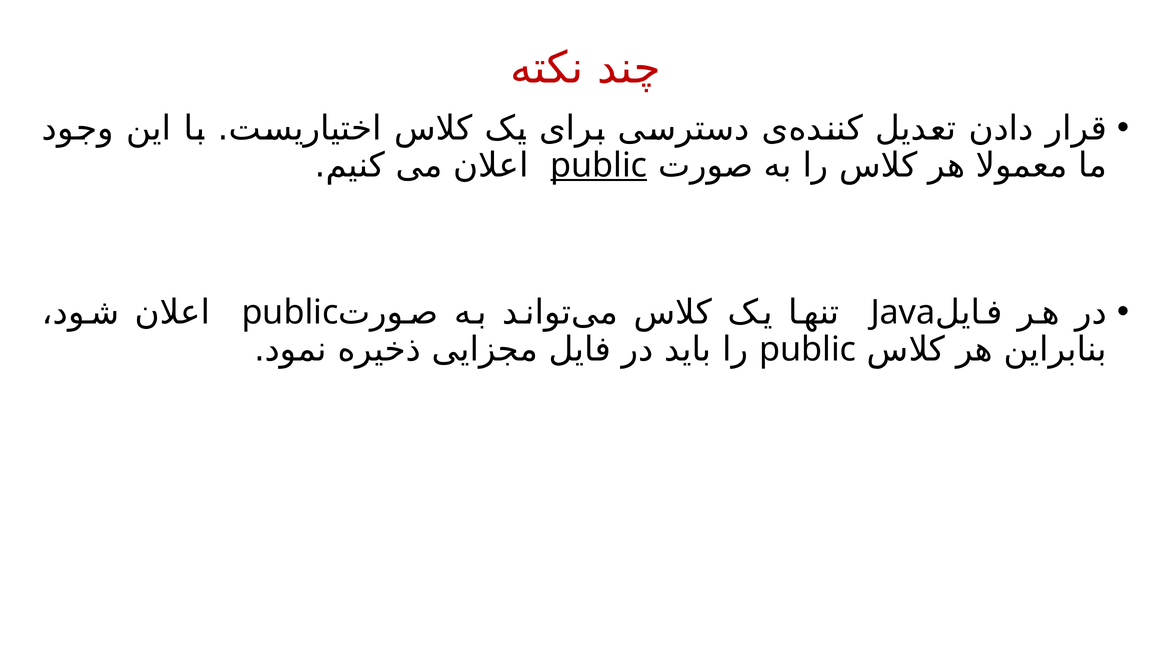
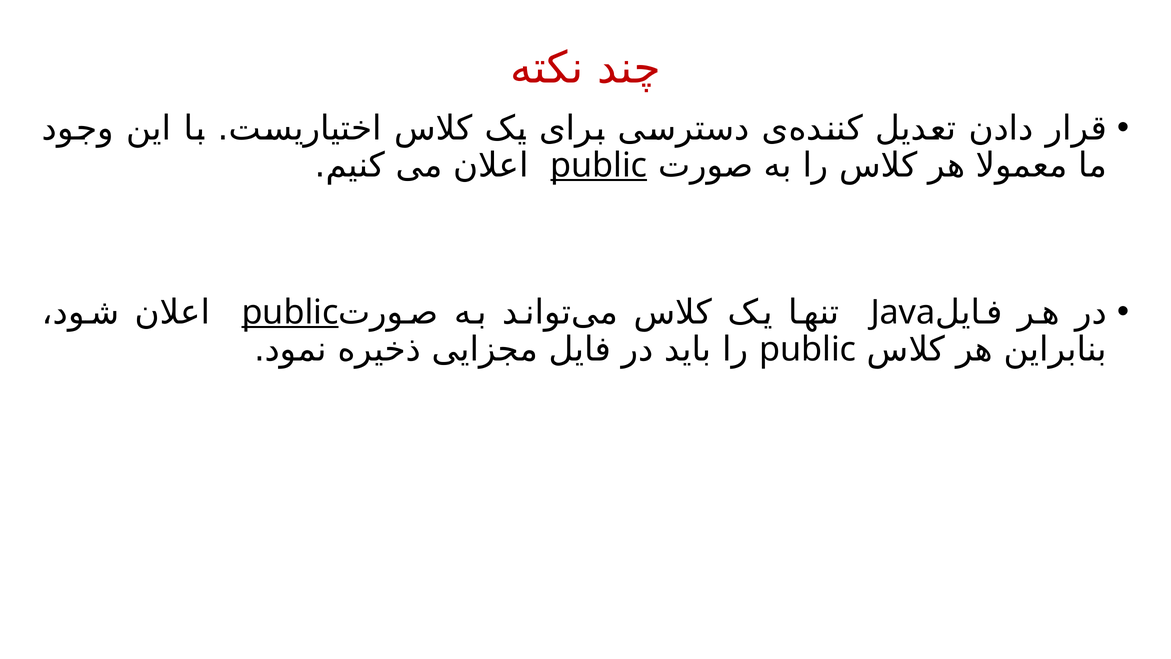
public underline: none -> present (290, 312)
